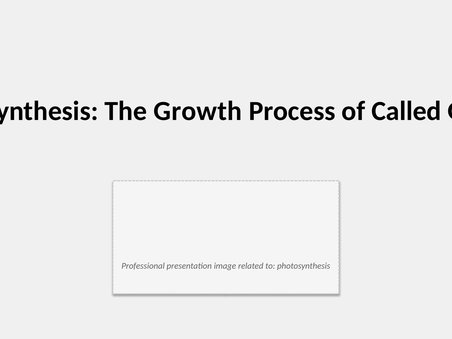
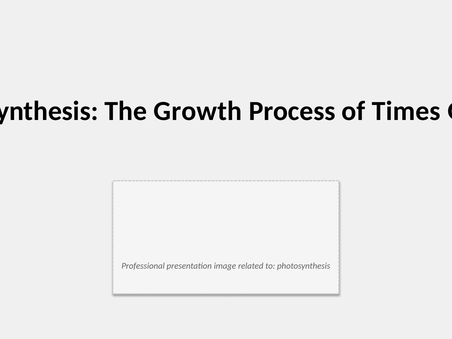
Called: Called -> Times (406, 111)
